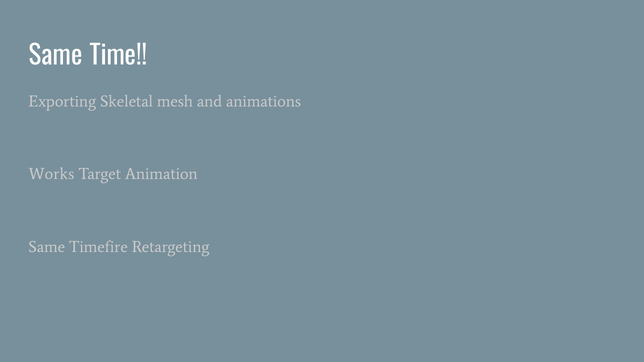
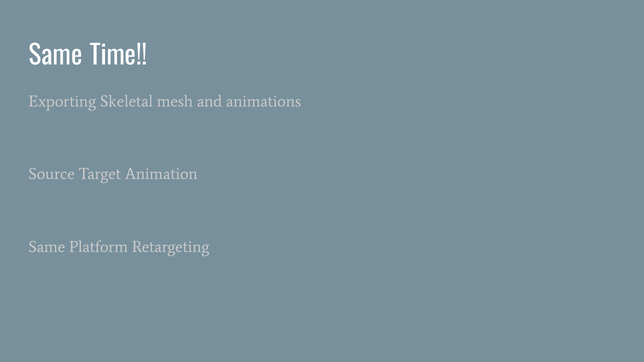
Works: Works -> Source (52, 174)
Timefire: Timefire -> Platform (98, 247)
